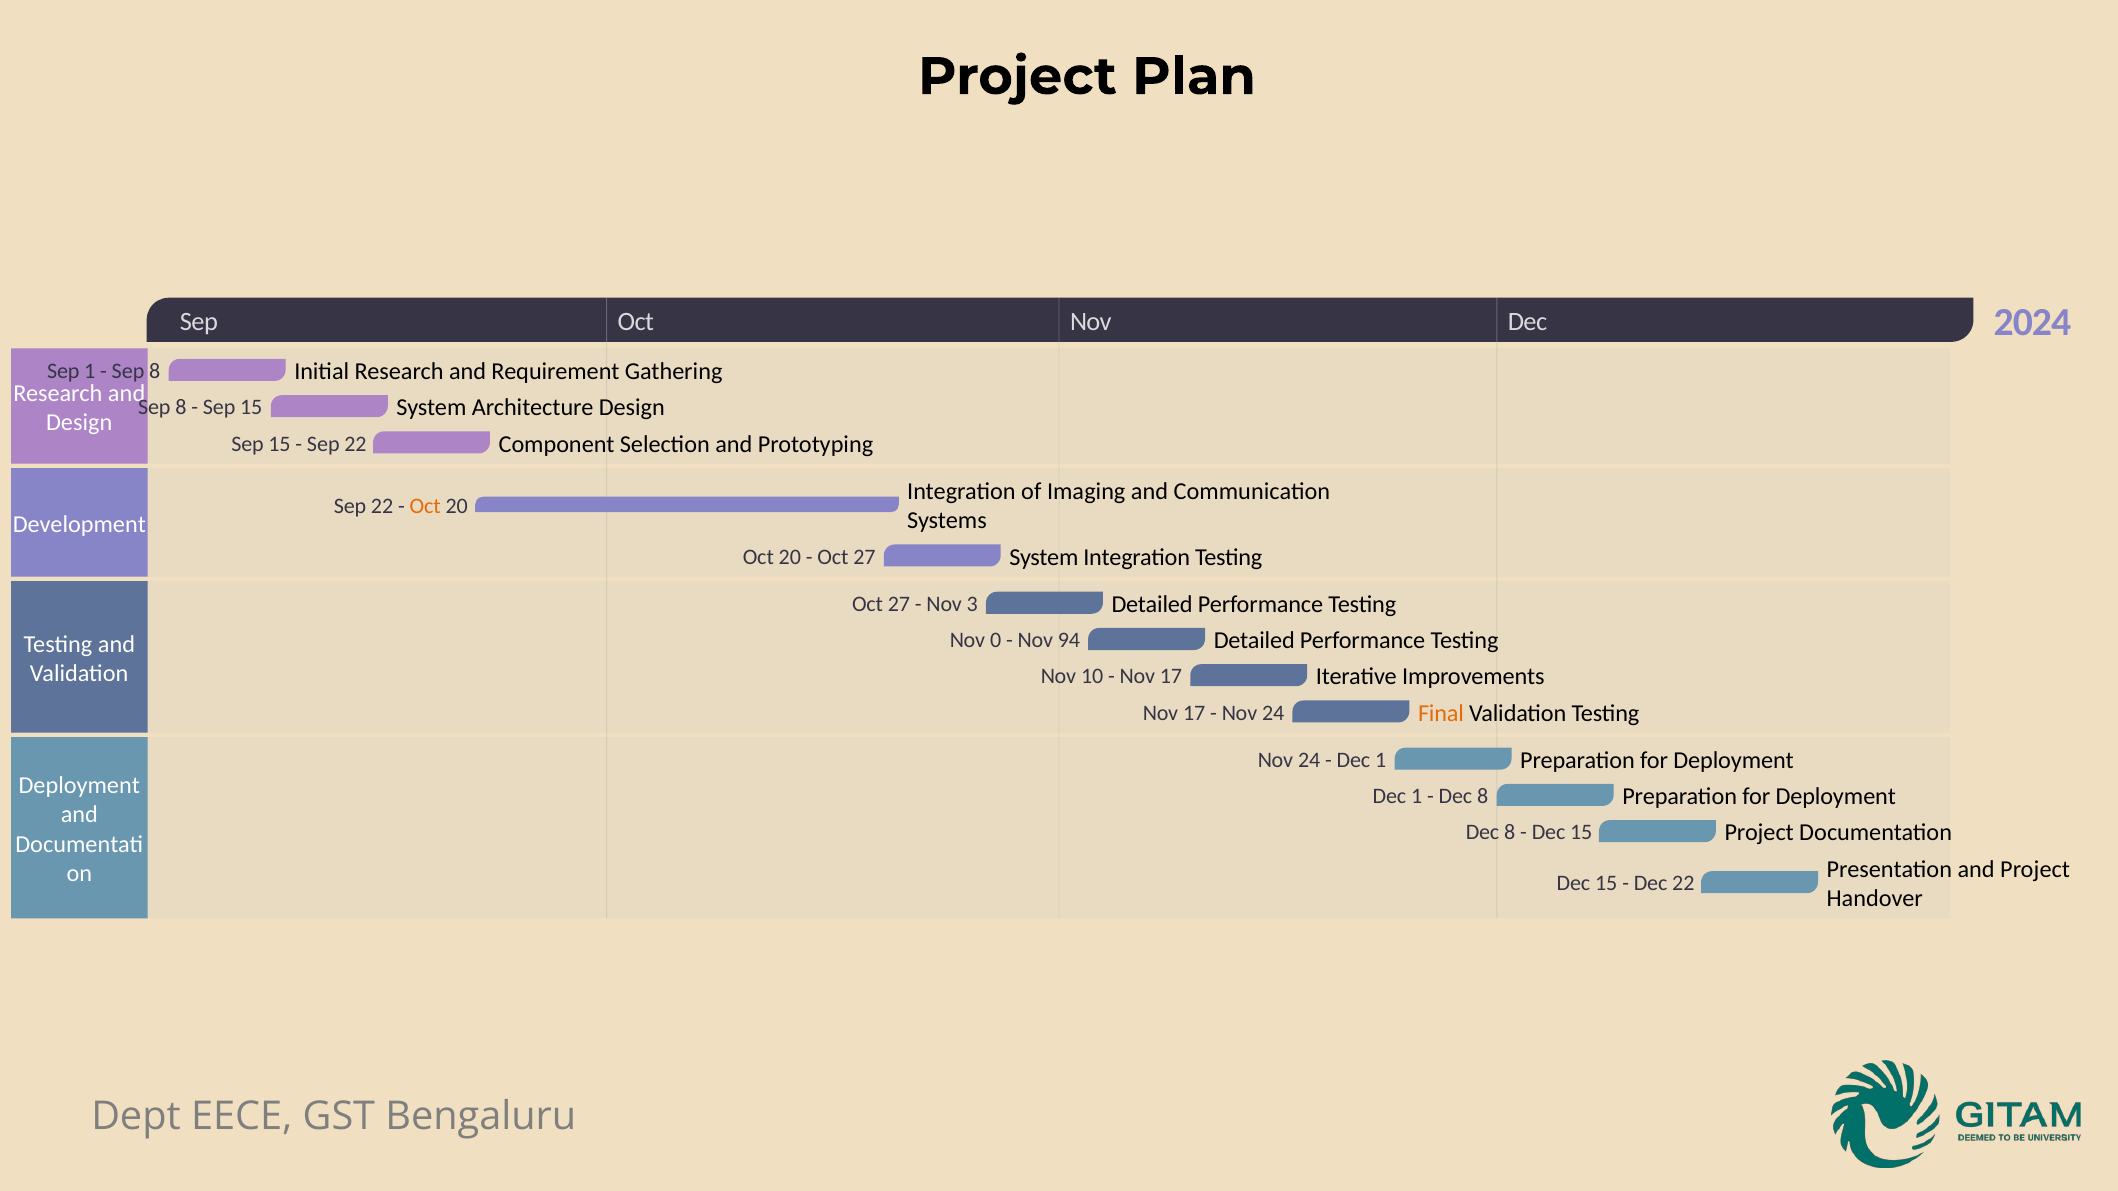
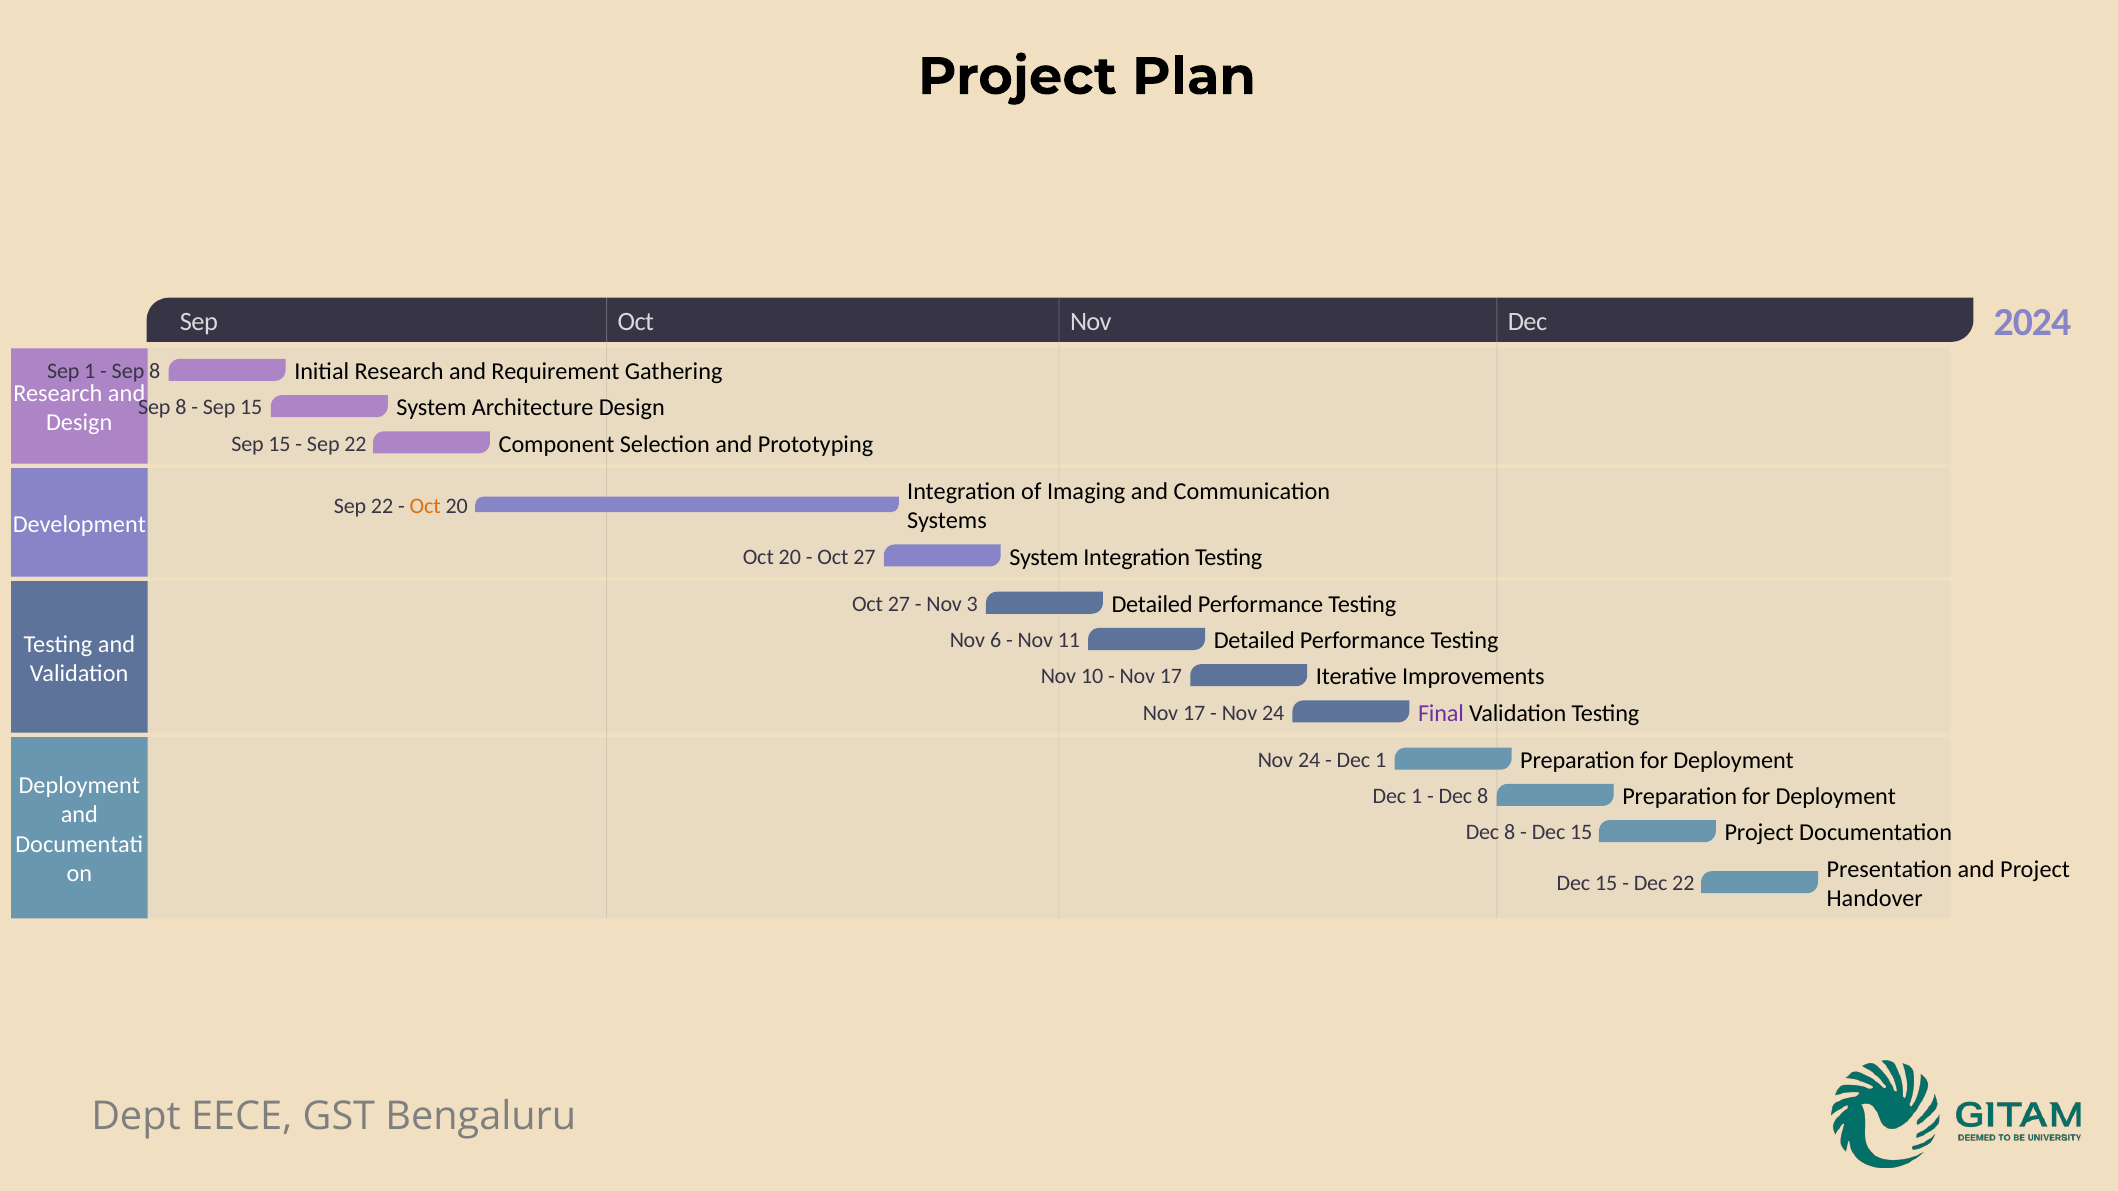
0: 0 -> 6 (996, 641)
94: 94 -> 11 (1069, 641)
Final colour: orange -> purple (1441, 713)
